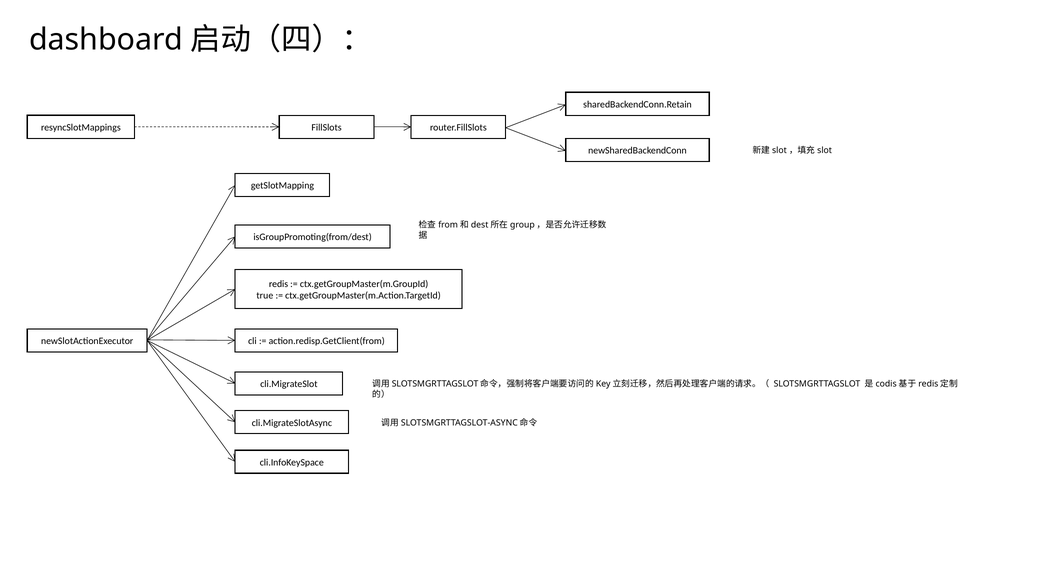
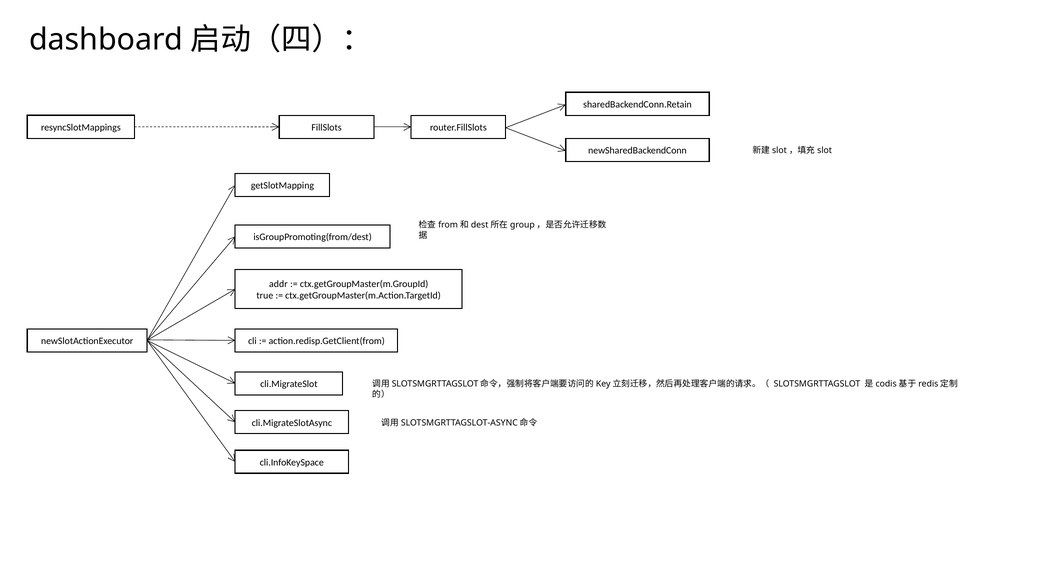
redis: redis -> addr (278, 284)
